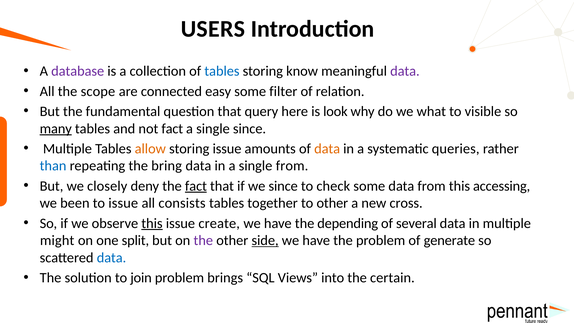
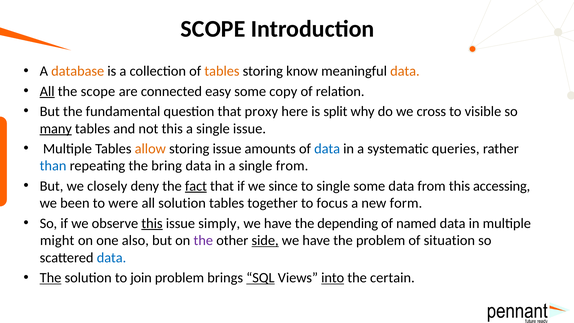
USERS: USERS -> SCOPE (213, 29)
database colour: purple -> orange (78, 71)
tables colour: blue -> orange (222, 71)
data colour: purple -> orange (405, 71)
All underline: none -> present (47, 91)
filter: filter -> copy (283, 91)
query: query -> proxy (261, 111)
look: look -> split (335, 111)
what: what -> cross (431, 111)
not fact: fact -> this (172, 129)
single since: since -> issue (249, 129)
data colour: orange -> blue (327, 149)
to check: check -> single (333, 186)
to issue: issue -> were (123, 203)
all consists: consists -> solution (182, 203)
to other: other -> focus (332, 203)
cross: cross -> form (406, 203)
create: create -> simply (219, 223)
several: several -> named (416, 223)
split: split -> also (135, 240)
generate: generate -> situation (449, 240)
The underline: none -> present (51, 278)
SQL underline: none -> present (260, 278)
into underline: none -> present (333, 278)
